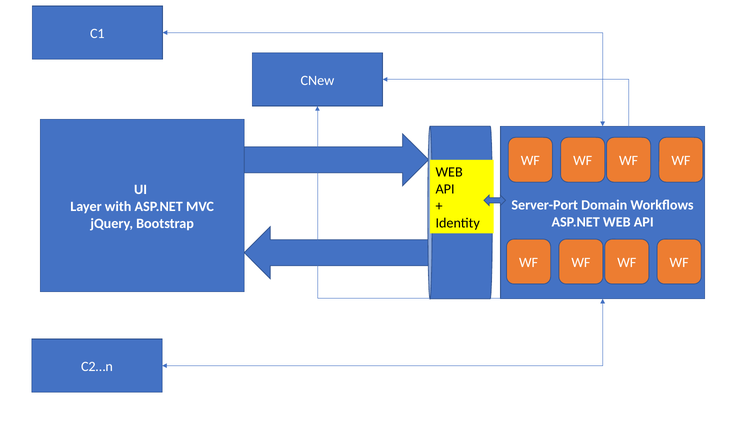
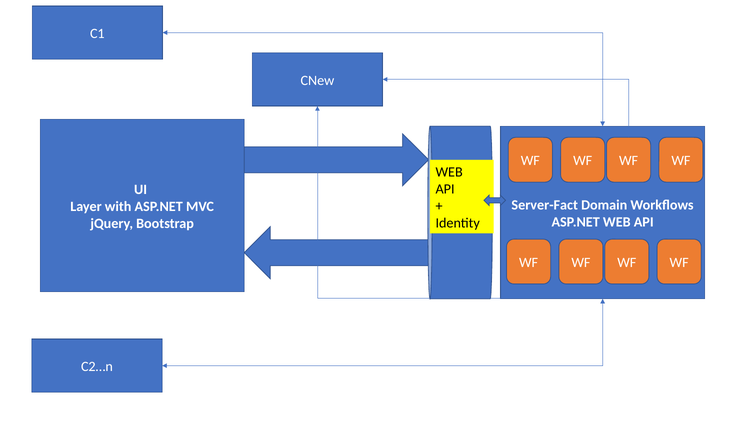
Server-Port: Server-Port -> Server-Fact (545, 205)
